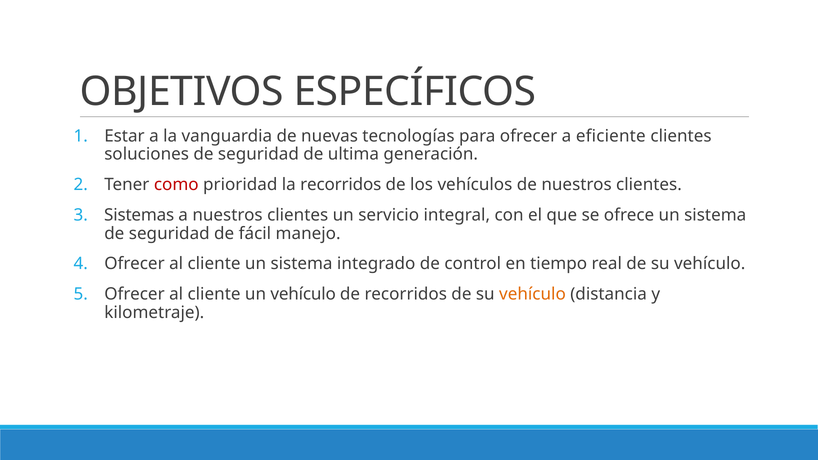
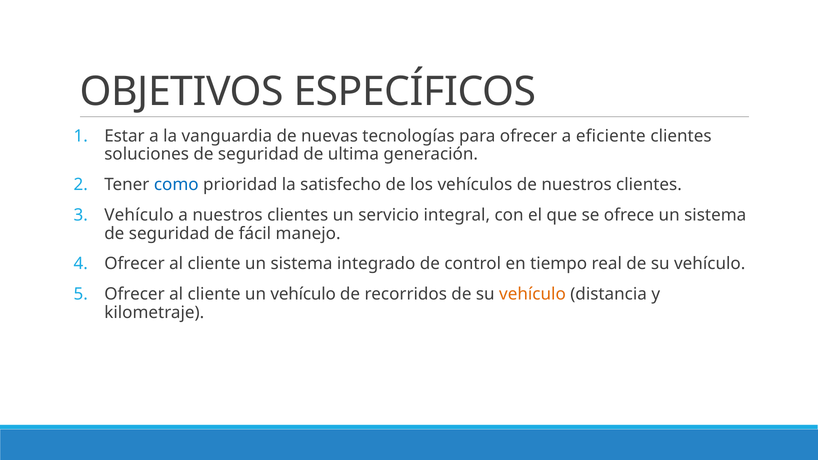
como colour: red -> blue (176, 185)
la recorridos: recorridos -> satisfecho (341, 185)
Sistemas: Sistemas -> Vehículo (139, 215)
